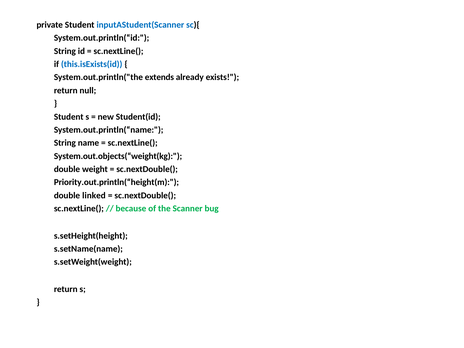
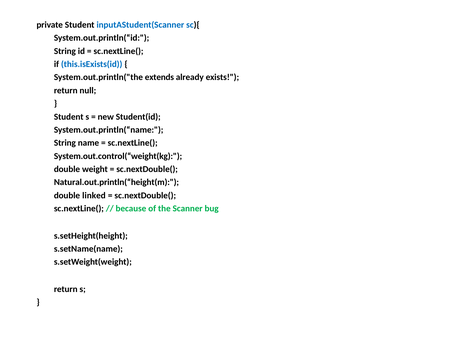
System.out.objects(“weight(kg: System.out.objects(“weight(kg -> System.out.control(“weight(kg (118, 156)
Priority.out.println(“height(m: Priority.out.println(“height(m -> Natural.out.println(“height(m (116, 182)
